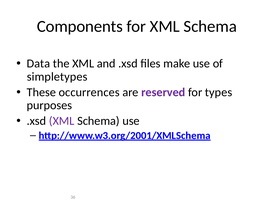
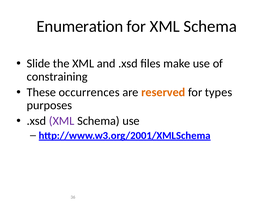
Components: Components -> Enumeration (80, 27)
Data: Data -> Slide (38, 64)
simpletypes: simpletypes -> constraining (57, 77)
reserved colour: purple -> orange (163, 92)
